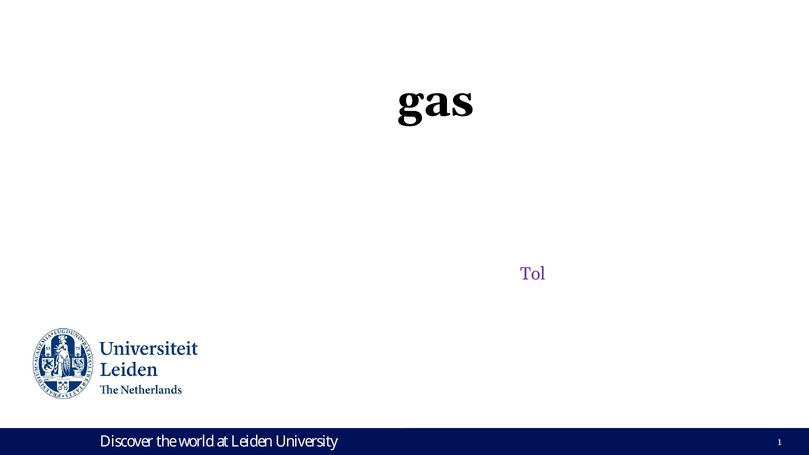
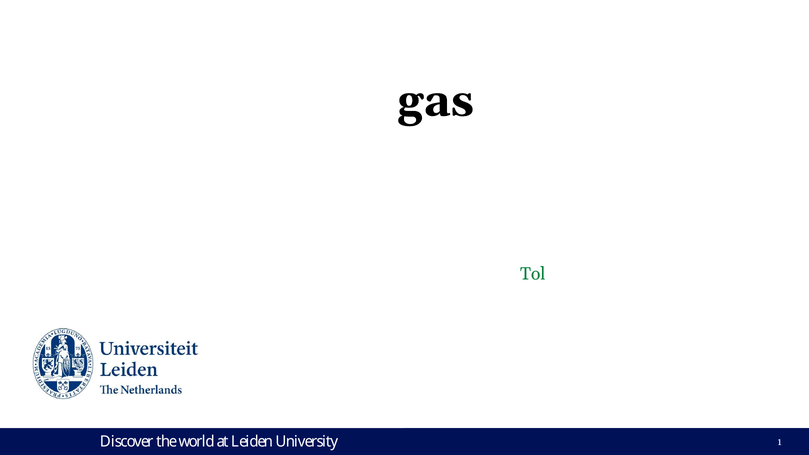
Tol colour: purple -> green (533, 274)
